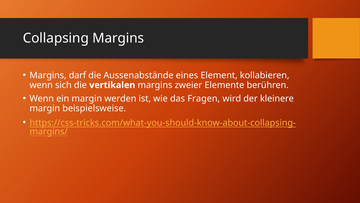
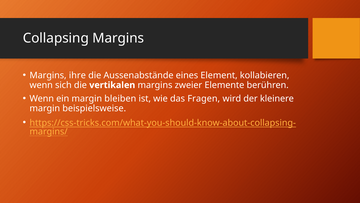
darf: darf -> ihre (77, 75)
werden: werden -> bleiben (120, 98)
